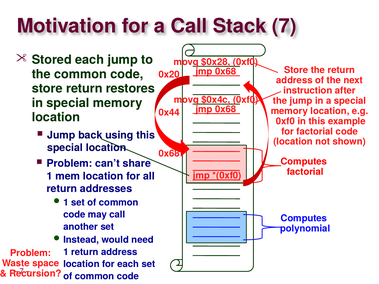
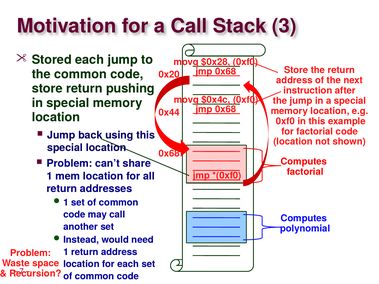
Stack 7: 7 -> 3 (284, 26)
restores: restores -> pushing (130, 89)
